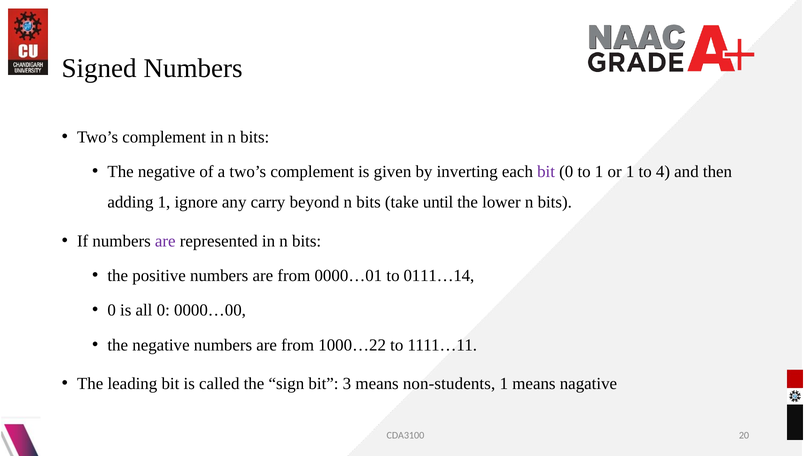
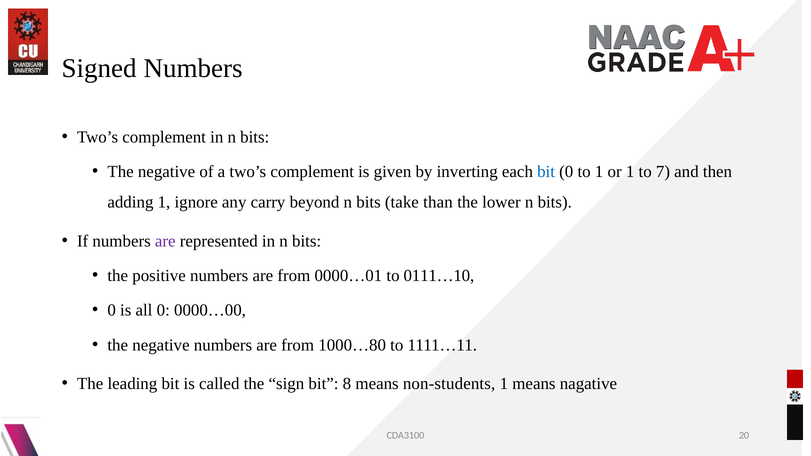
bit colour: purple -> blue (546, 172)
4: 4 -> 7 (663, 172)
until: until -> than (438, 202)
0111…14: 0111…14 -> 0111…10 (439, 276)
1000…22: 1000…22 -> 1000…80 (352, 345)
3: 3 -> 8 (347, 384)
